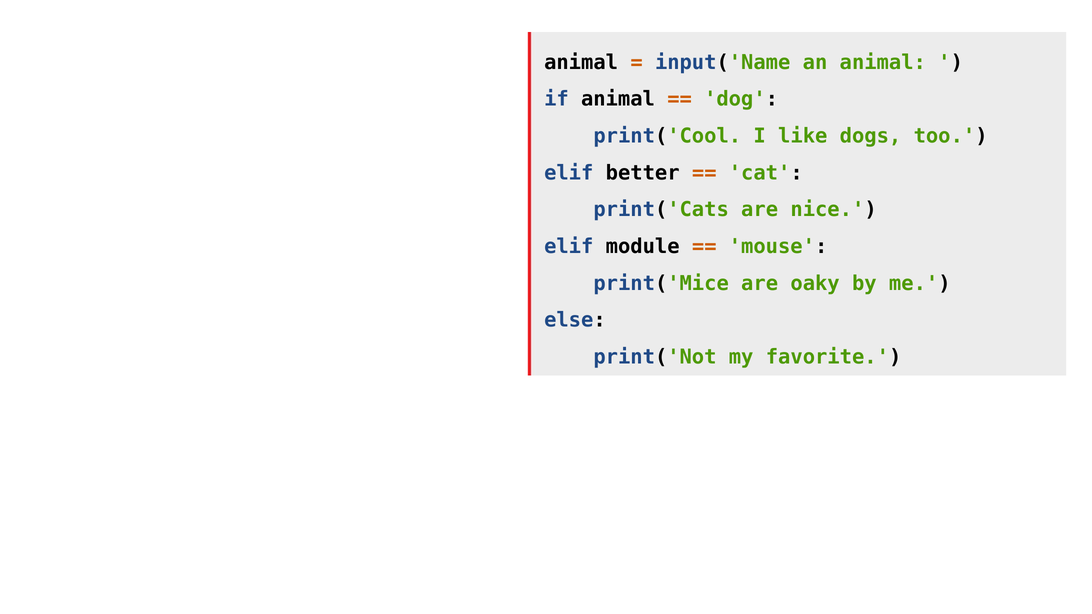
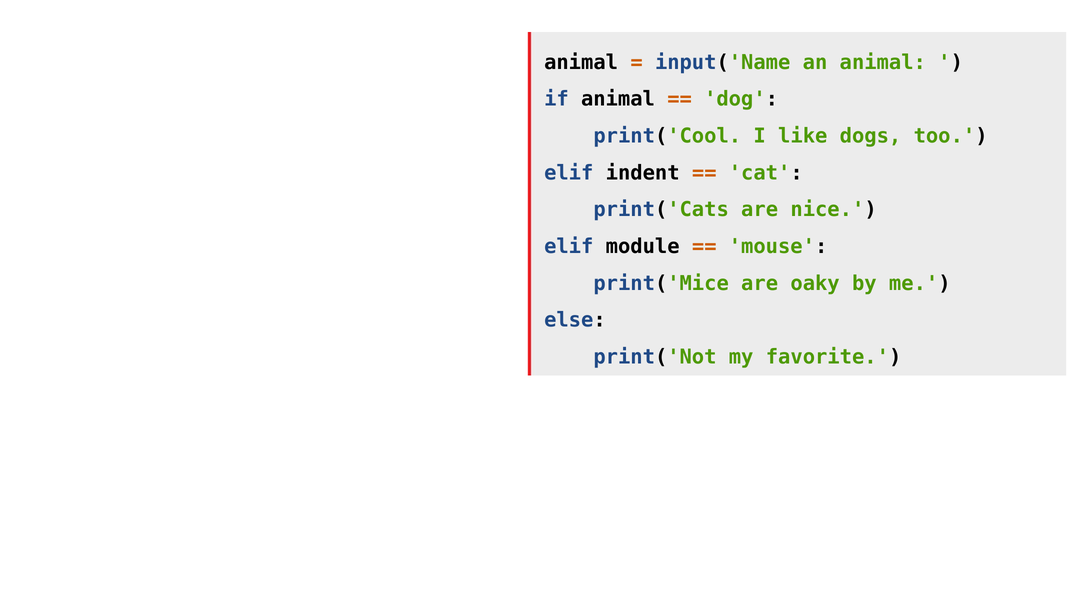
better: better -> indent (643, 173)
